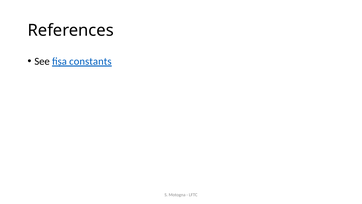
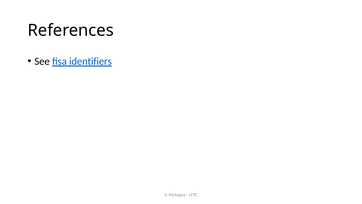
constants: constants -> identifiers (90, 61)
